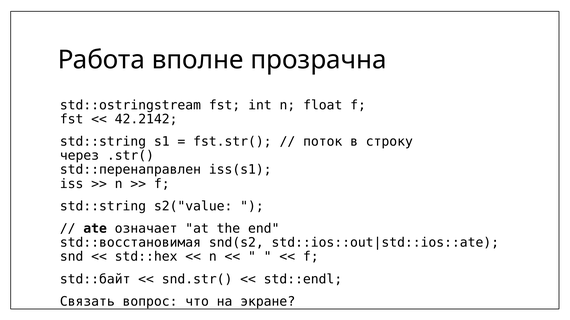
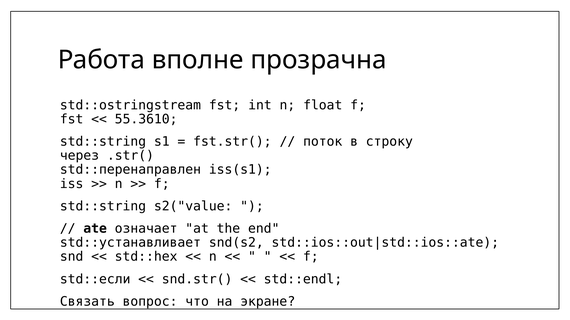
42.2142: 42.2142 -> 55.3610 (146, 119)
std::восстановимая: std::восстановимая -> std::устанавливает (130, 243)
std::байт: std::байт -> std::если (95, 280)
